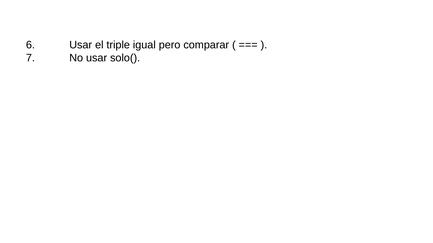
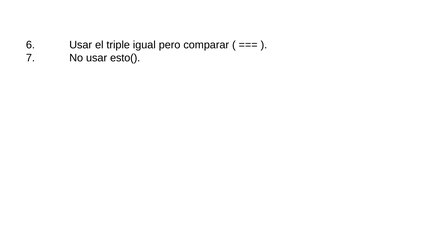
solo(: solo( -> esto( (125, 58)
